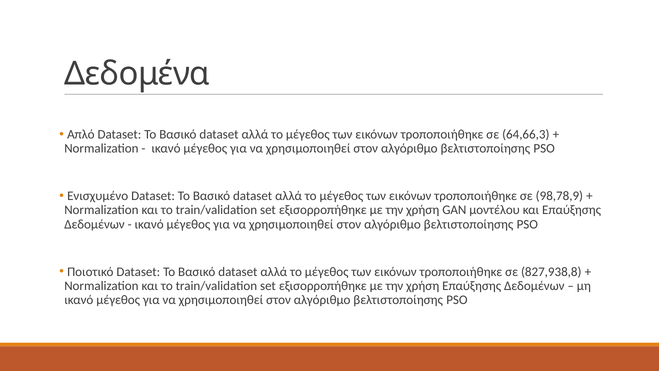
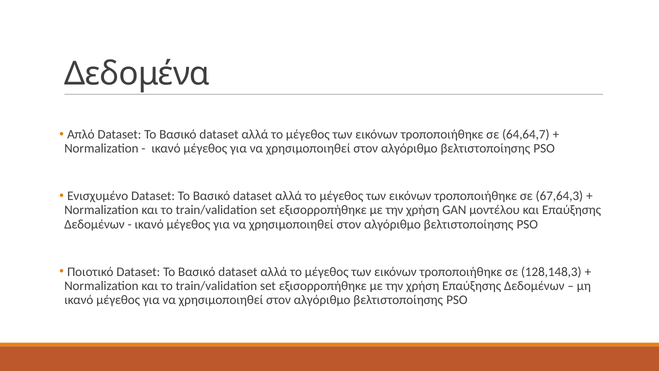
64,66,3: 64,66,3 -> 64,64,7 (526, 134)
98,78,9: 98,78,9 -> 67,64,3 (559, 196)
827,938,8: 827,938,8 -> 128,148,3 (551, 271)
